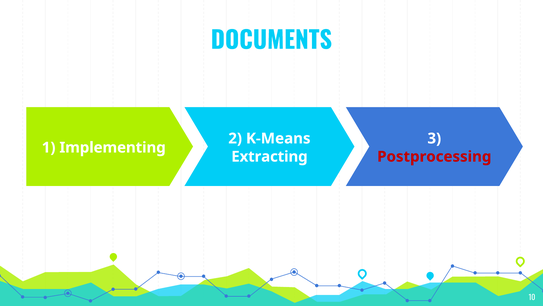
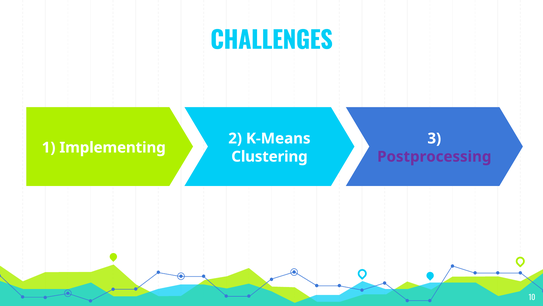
DOCUMENTS: DOCUMENTS -> CHALLENGES (272, 41)
Extracting: Extracting -> Clustering (269, 156)
Postprocessing colour: red -> purple (434, 156)
